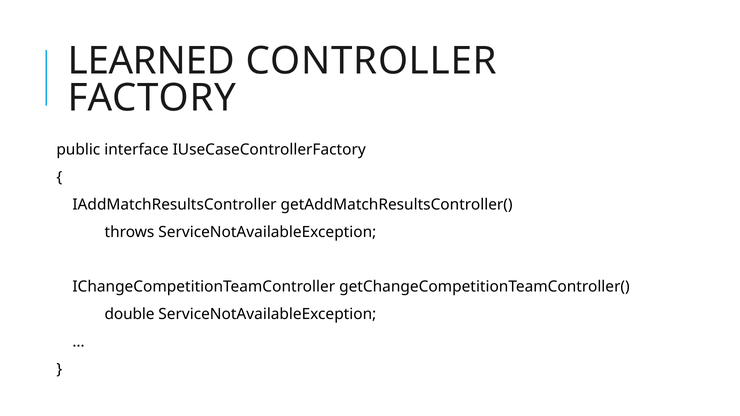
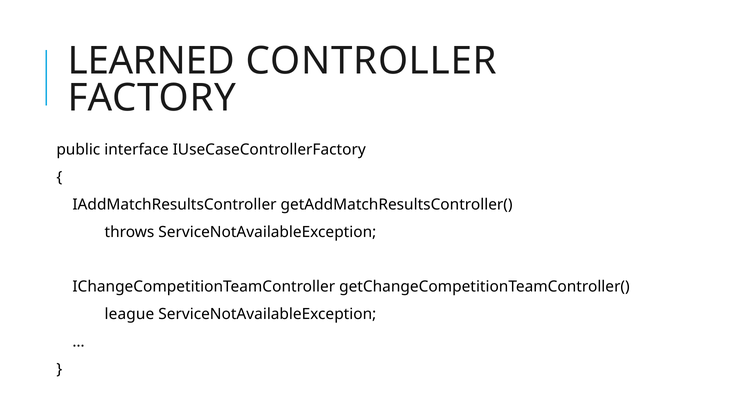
double: double -> league (129, 314)
